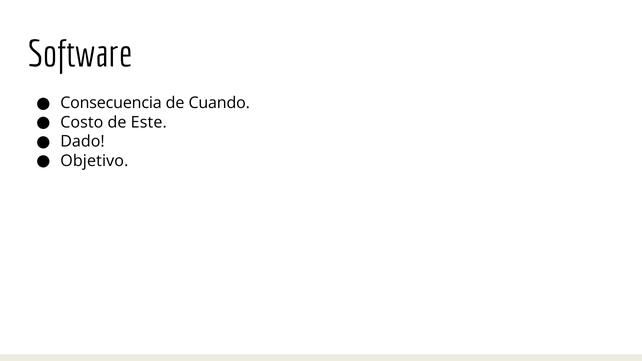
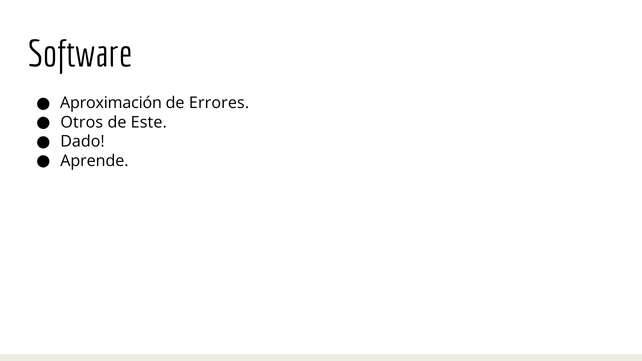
Consecuencia: Consecuencia -> Aproximación (111, 103)
Cuando: Cuando -> Errores (219, 103)
Costo: Costo -> Otros (82, 122)
Objetivo: Objetivo -> Aprende (94, 161)
